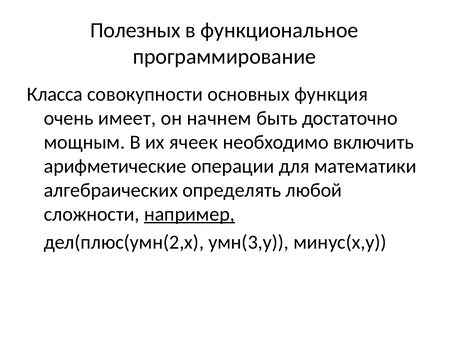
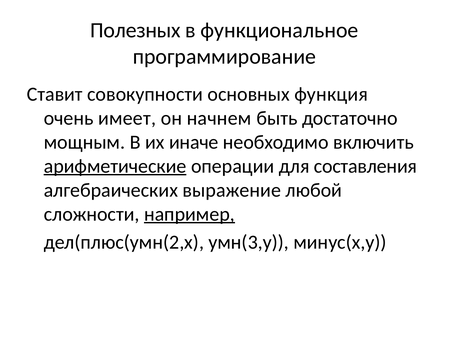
Класса: Класса -> Ставит (55, 94)
ячеек: ячеек -> иначе (194, 142)
арифметические underline: none -> present (115, 166)
математики: математики -> составления (365, 166)
определять: определять -> выражение (232, 190)
